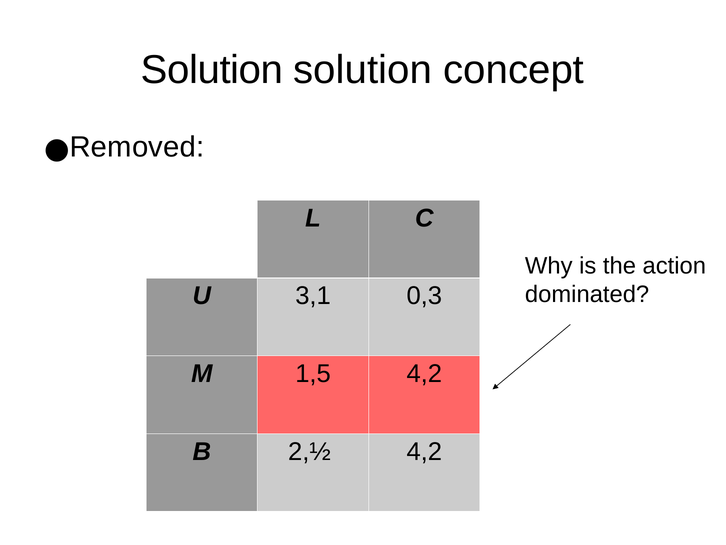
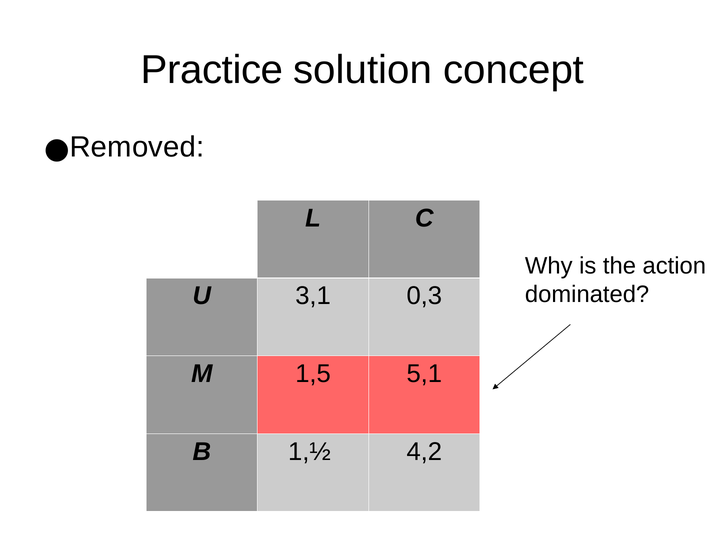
Solution: Solution -> Practice (212, 70)
1,5 4,2: 4,2 -> 5,1 (424, 373)
2,½: 2,½ -> 1,½ (309, 451)
